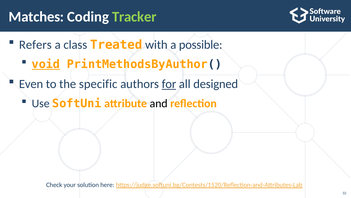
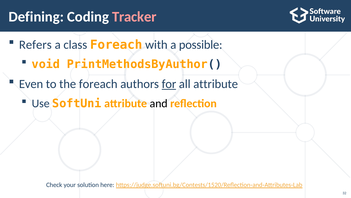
Matches: Matches -> Defining (36, 17)
Tracker colour: light green -> pink (134, 17)
class Treated: Treated -> Foreach (116, 45)
void underline: present -> none (46, 64)
the specific: specific -> foreach (98, 84)
all designed: designed -> attribute (216, 84)
